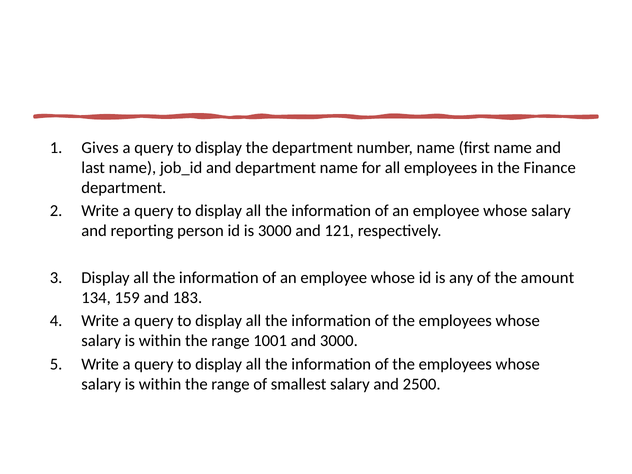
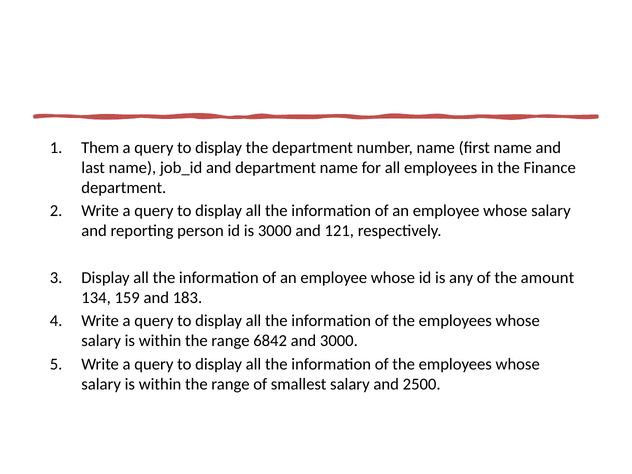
Gives: Gives -> Them (100, 148)
1001: 1001 -> 6842 (270, 341)
